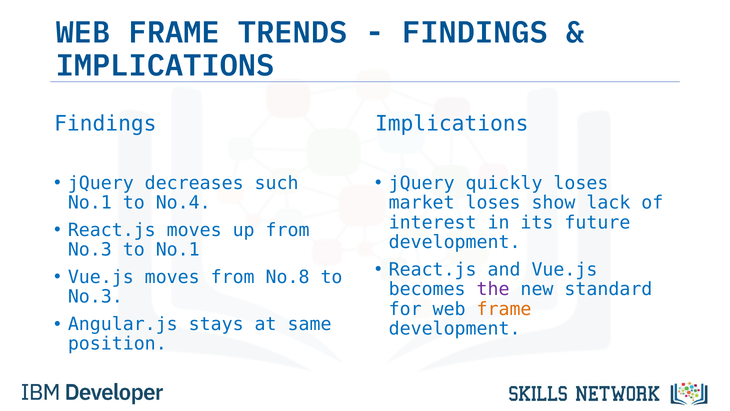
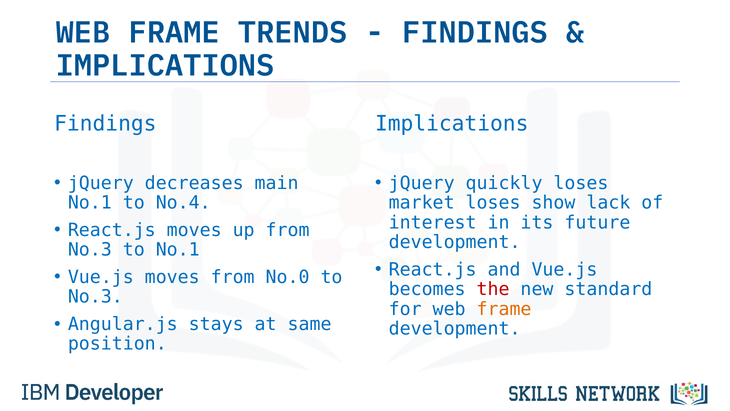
such: such -> main (277, 183)
No.8: No.8 -> No.0 (288, 277)
the colour: purple -> red (493, 289)
